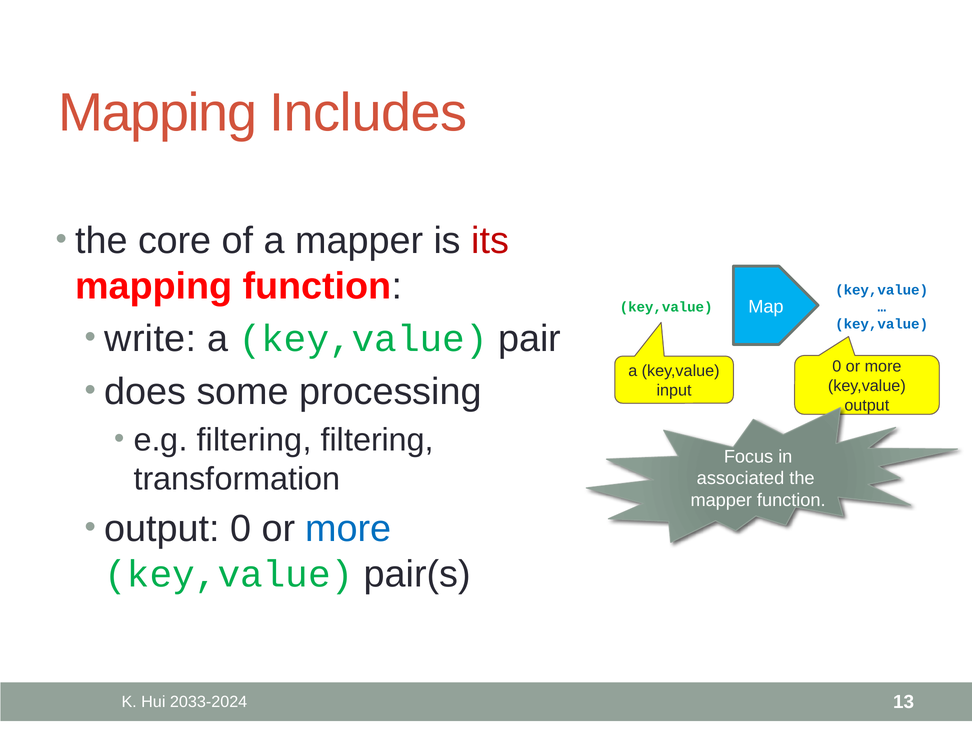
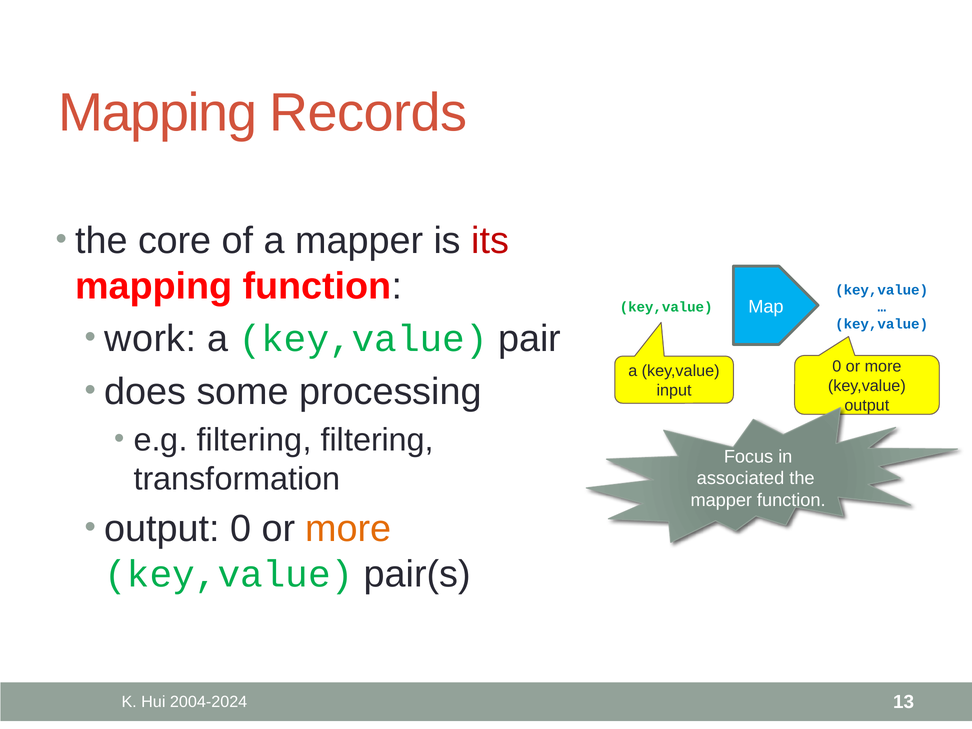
Includes: Includes -> Records (368, 113)
write: write -> work (150, 339)
more colour: blue -> orange (349, 529)
2033-2024: 2033-2024 -> 2004-2024 (209, 702)
